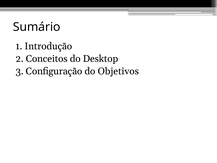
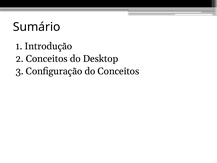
do Objetivos: Objetivos -> Conceitos (118, 71)
